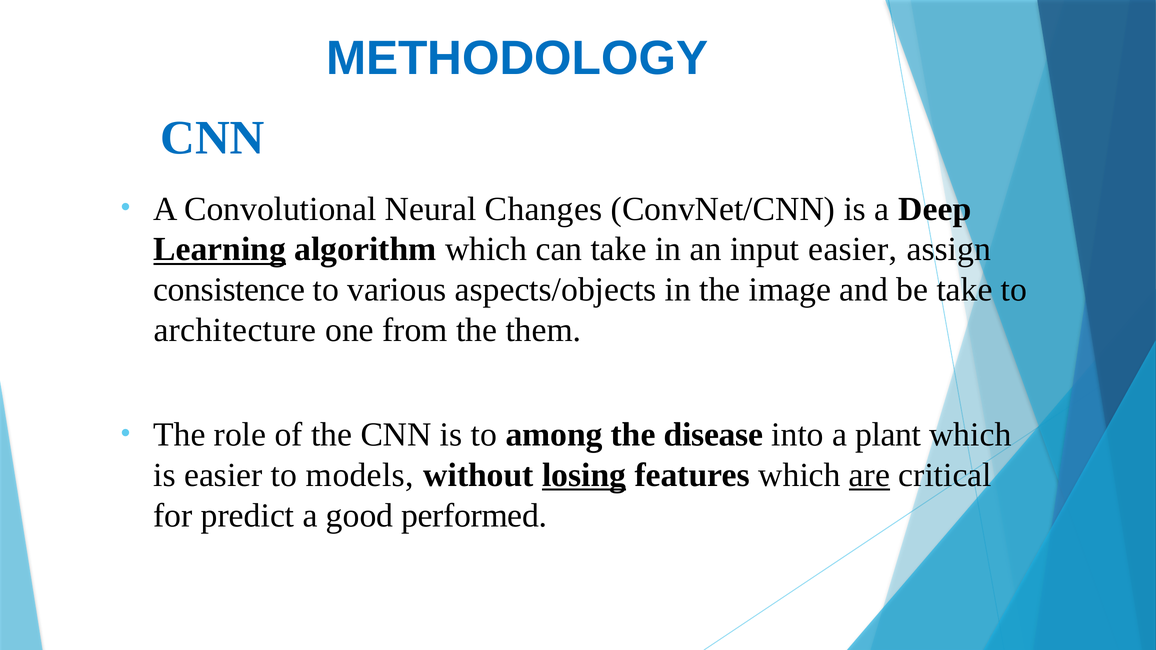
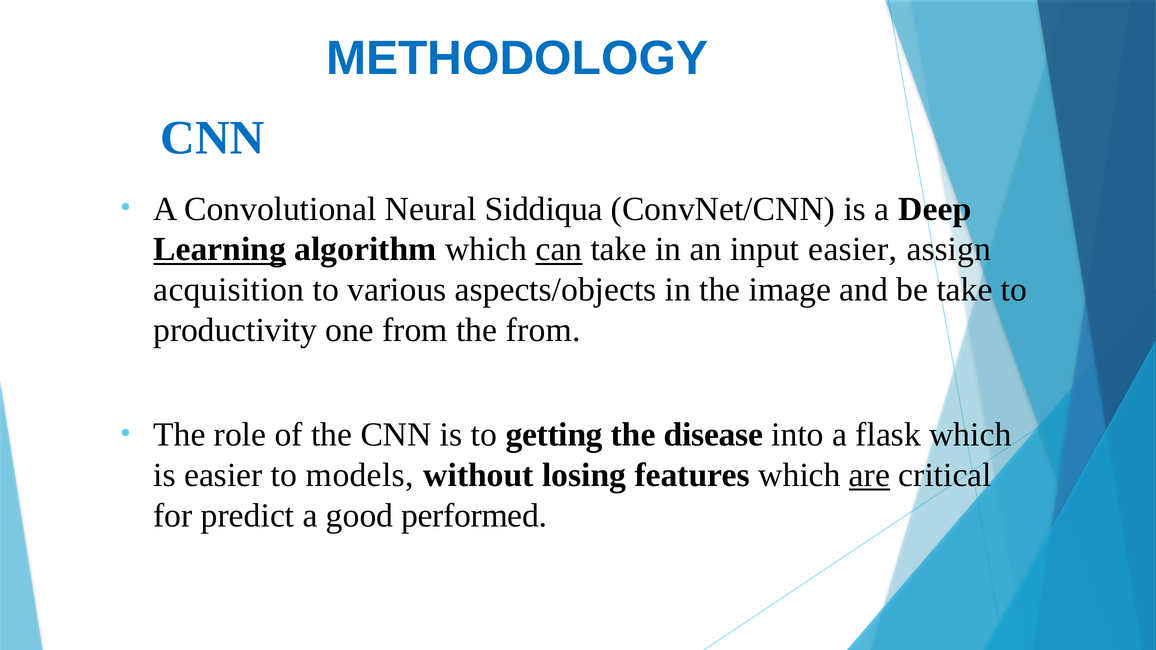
Changes: Changes -> Siddiqua (544, 209)
can underline: none -> present (559, 249)
consistence: consistence -> acquisition (229, 290)
architecture: architecture -> productivity (235, 330)
the them: them -> from (543, 330)
among: among -> getting (554, 435)
plant: plant -> flask (888, 435)
losing underline: present -> none (584, 475)
